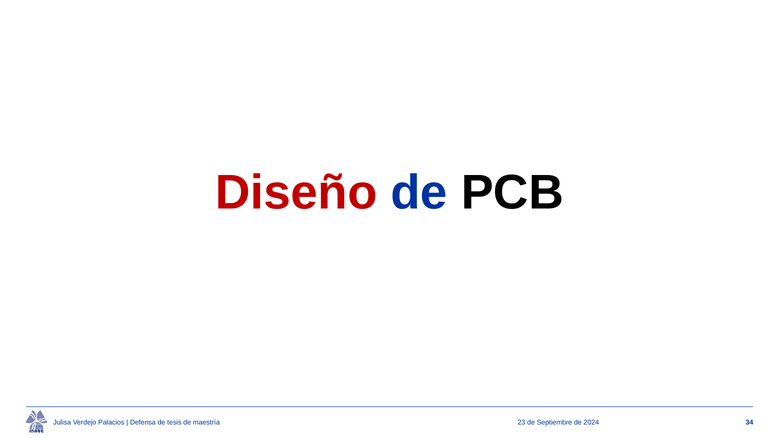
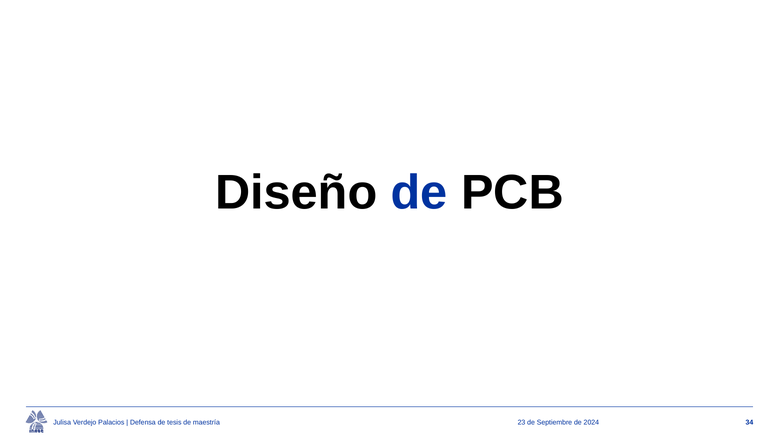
Diseño colour: red -> black (296, 193)
